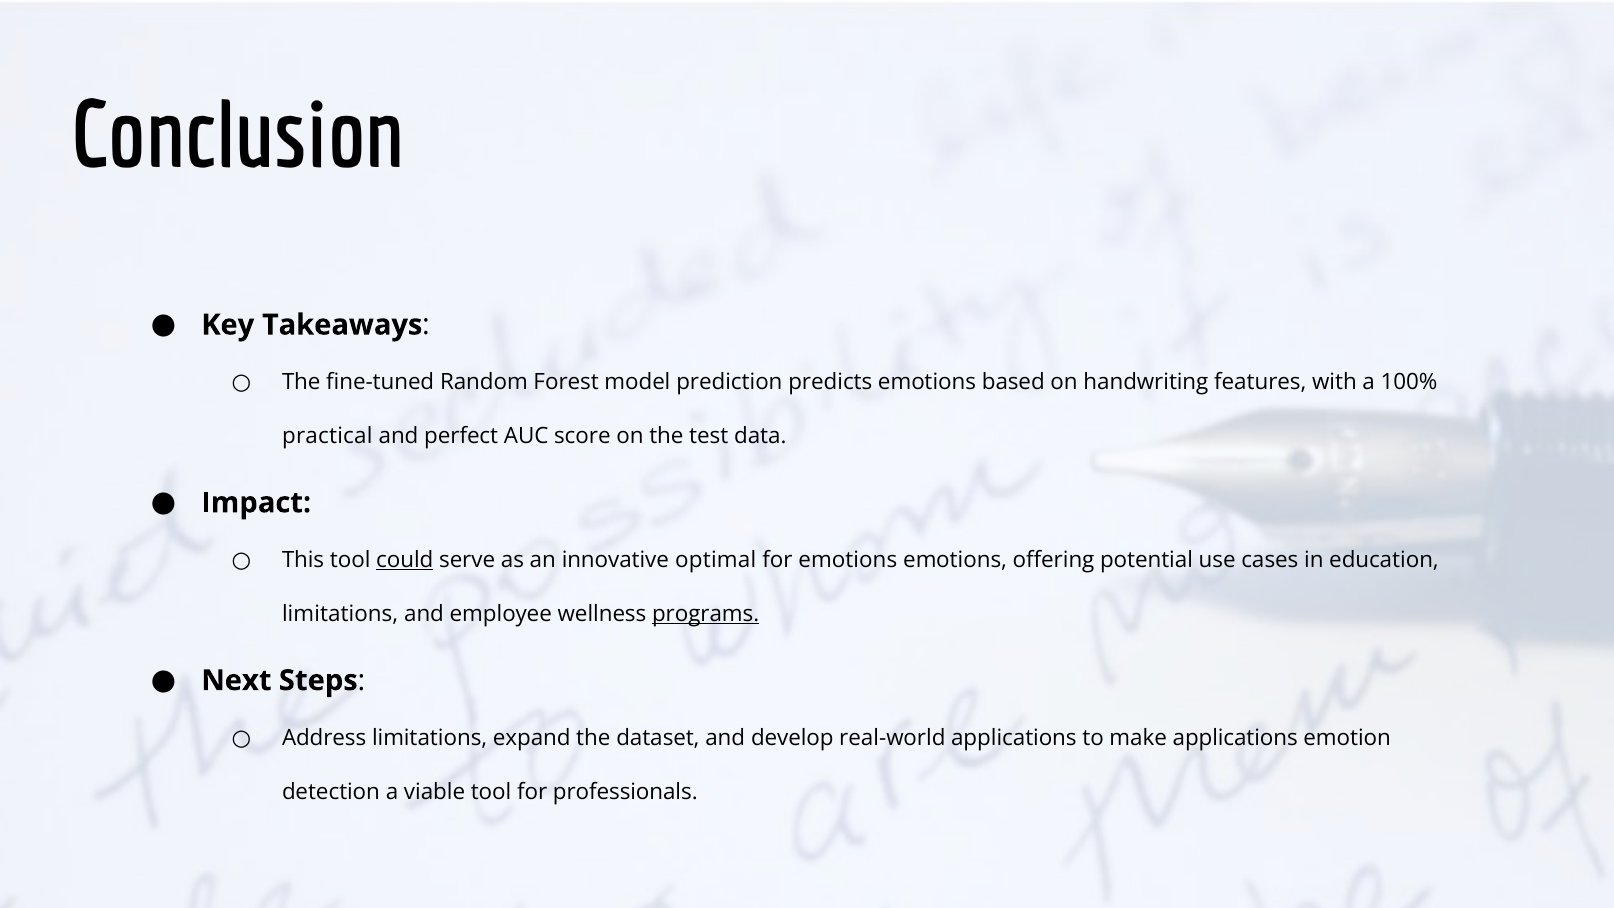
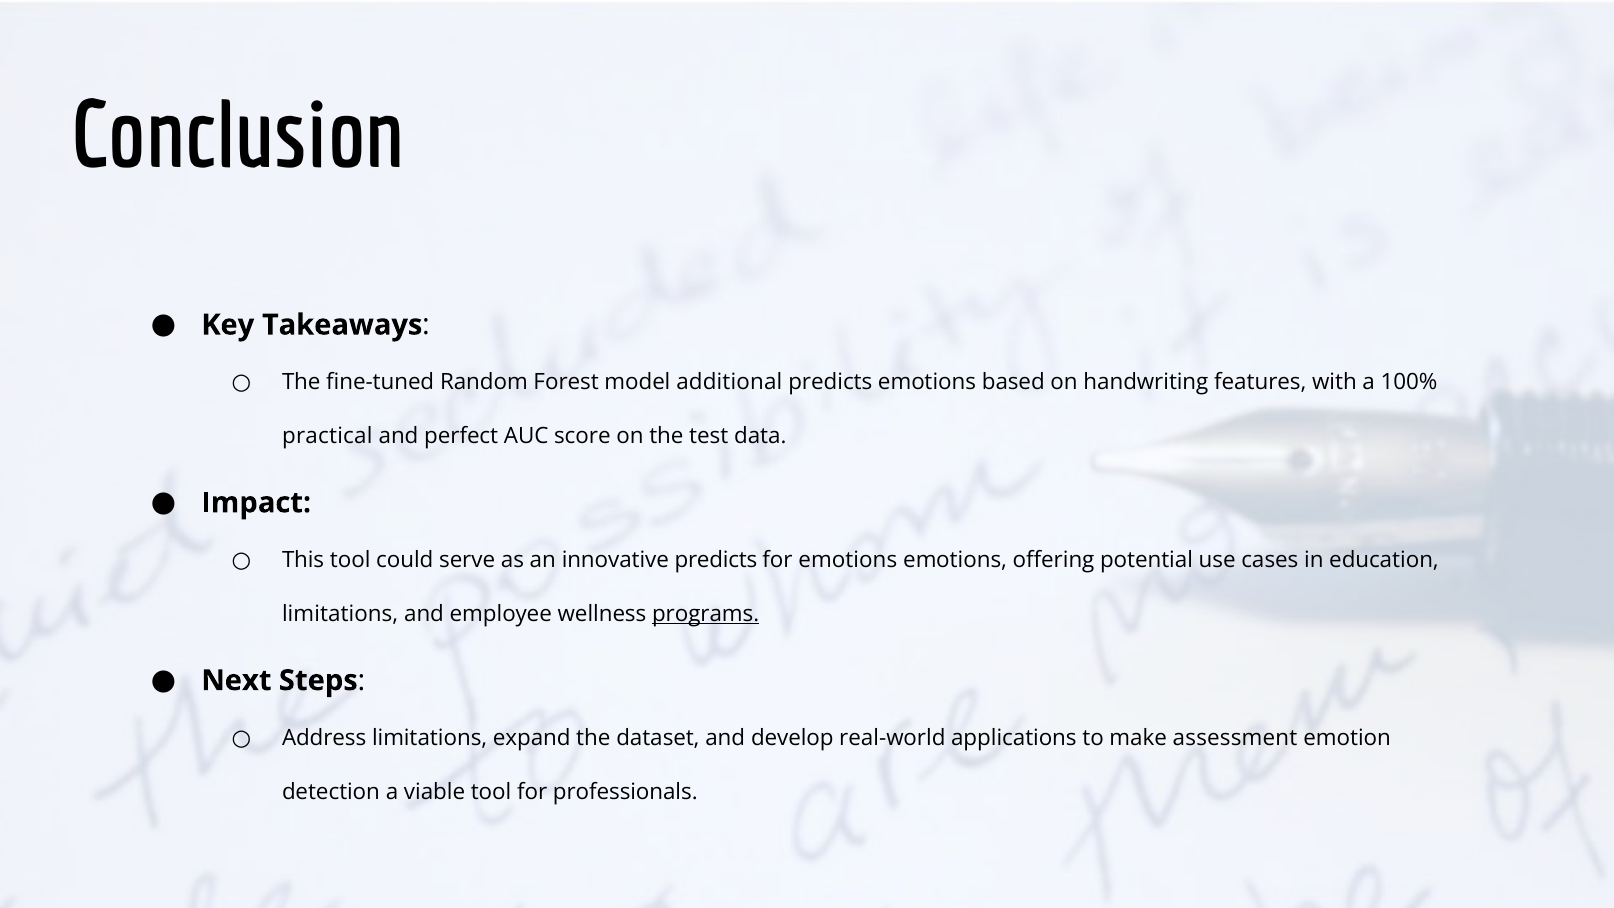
prediction: prediction -> additional (729, 382)
could underline: present -> none (405, 560)
innovative optimal: optimal -> predicts (716, 560)
make applications: applications -> assessment (1235, 738)
